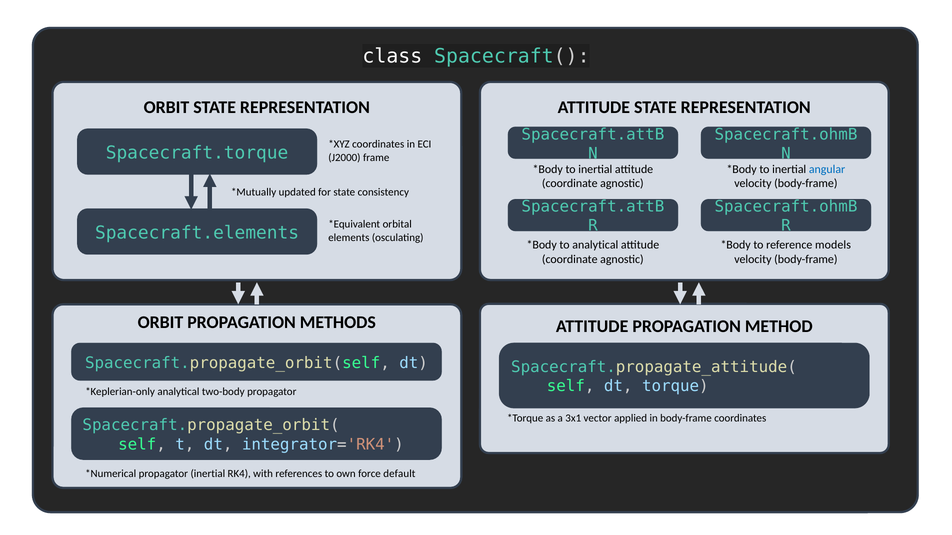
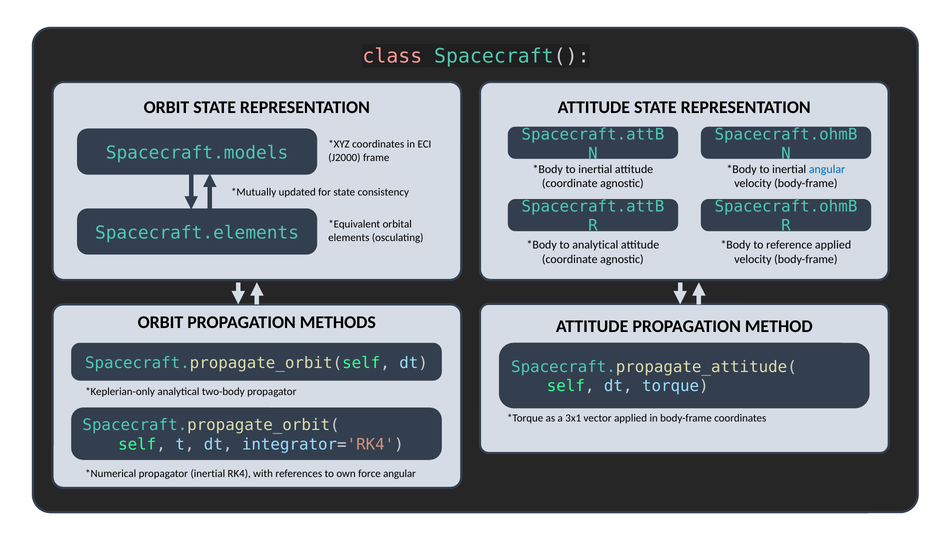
class colour: white -> pink (392, 56)
Spacecraft.torque: Spacecraft.torque -> Spacecraft.models (197, 153)
reference models: models -> applied (833, 245)
force default: default -> angular (400, 474)
